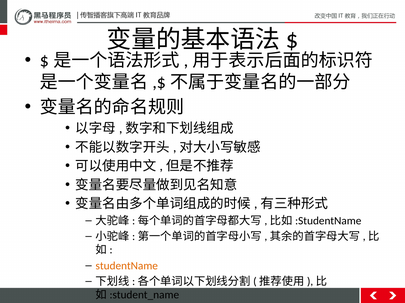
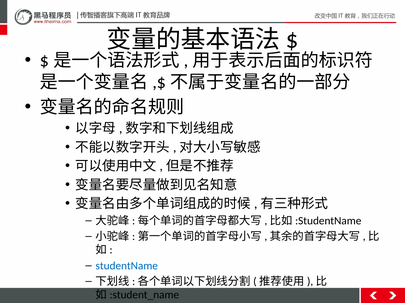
studentName colour: orange -> blue (127, 266)
